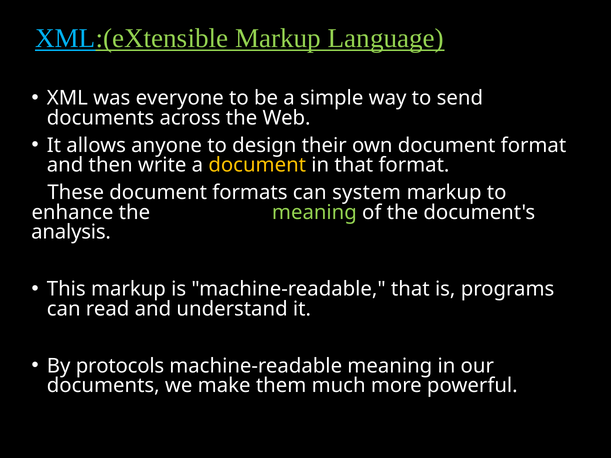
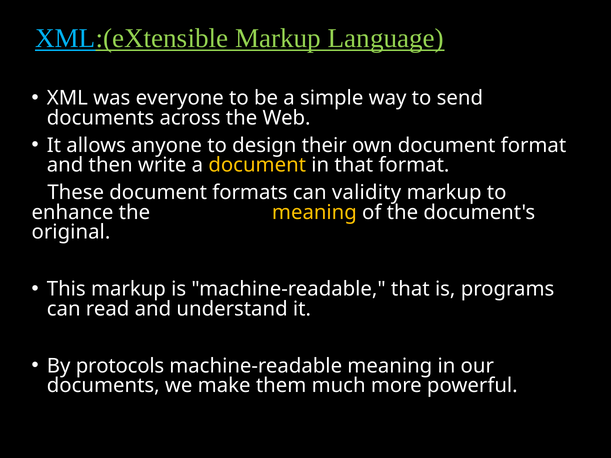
system: system -> validity (367, 193)
meaning colour: light green -> yellow (314, 212)
analysis: analysis -> original (71, 232)
